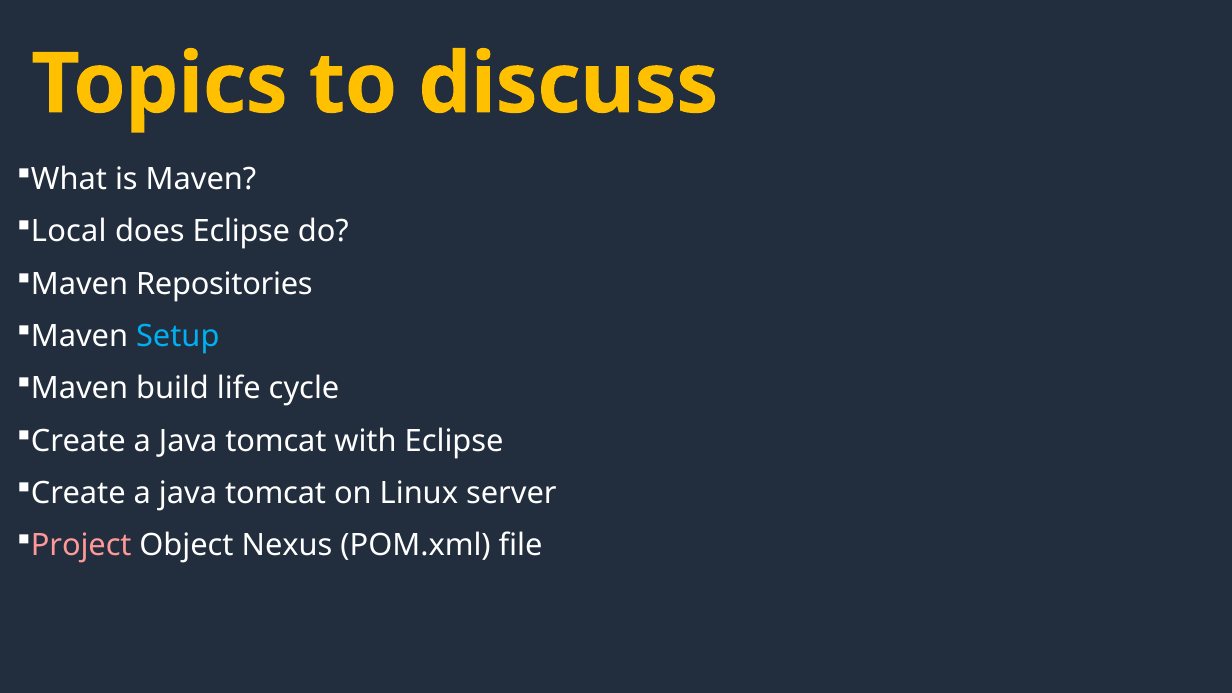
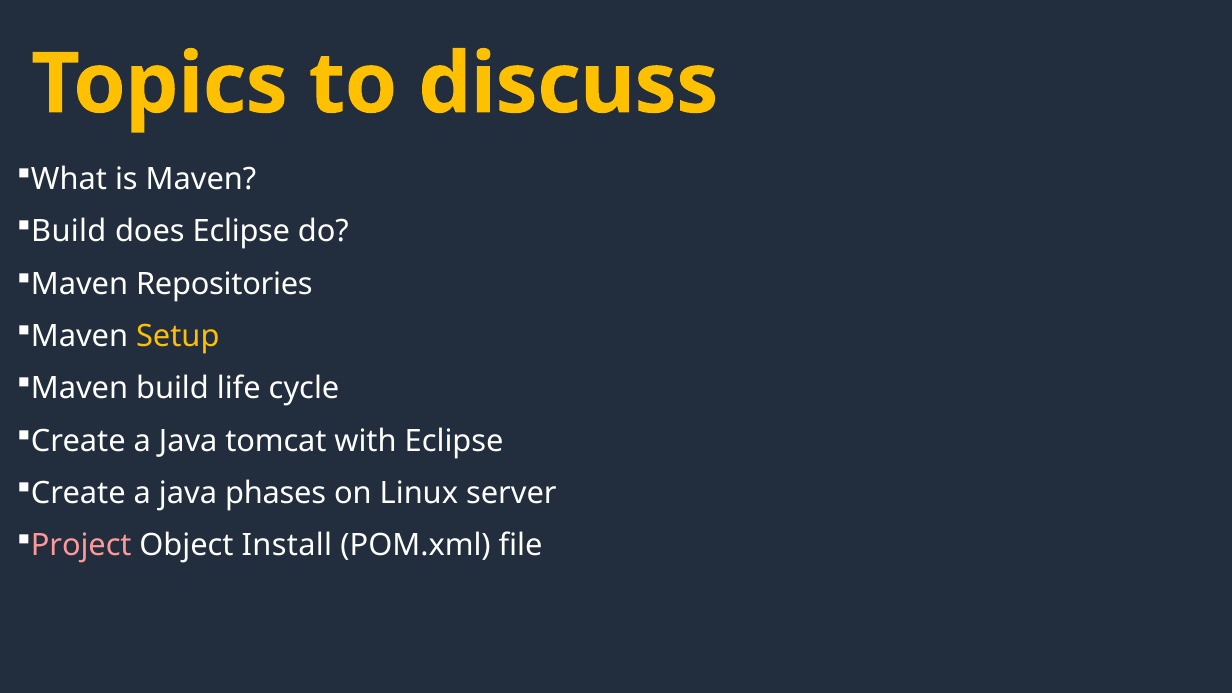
Local: Local -> Build (69, 232)
Setup colour: light blue -> yellow (178, 336)
tomcat: tomcat -> phases (276, 493)
Nexus: Nexus -> Install (287, 546)
